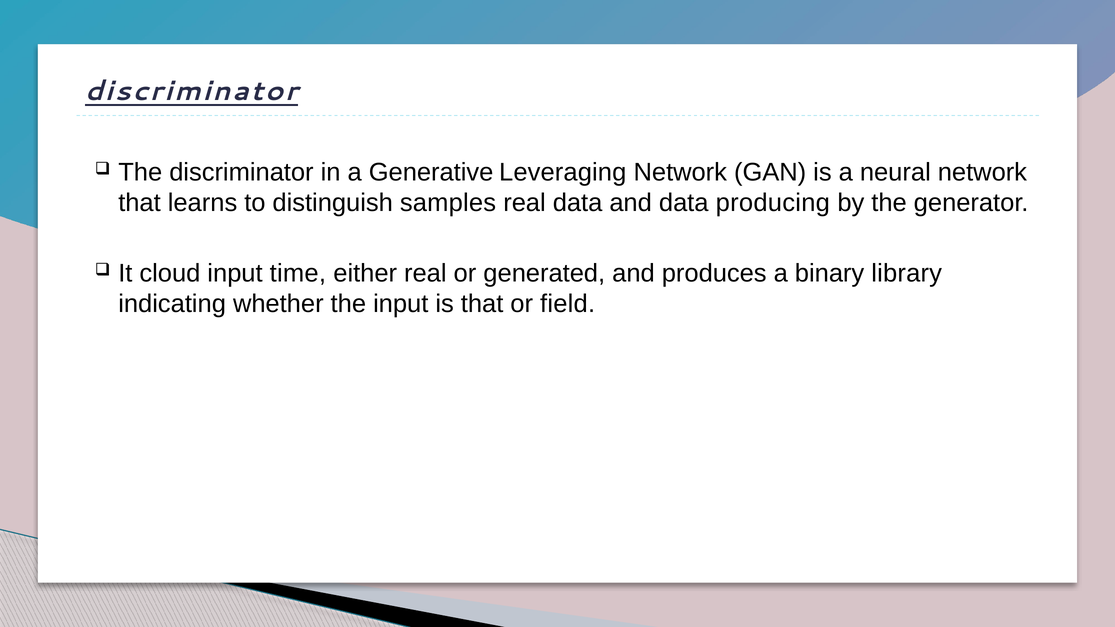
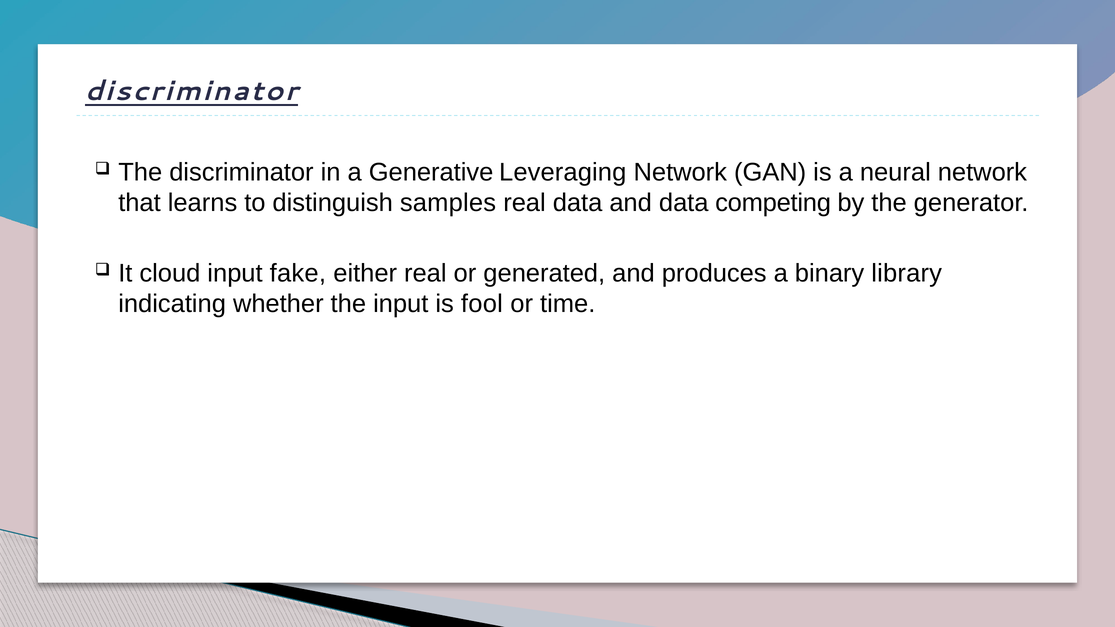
producing: producing -> competing (773, 203)
time: time -> fake (298, 273)
is that: that -> fool (482, 304)
field: field -> time (568, 304)
